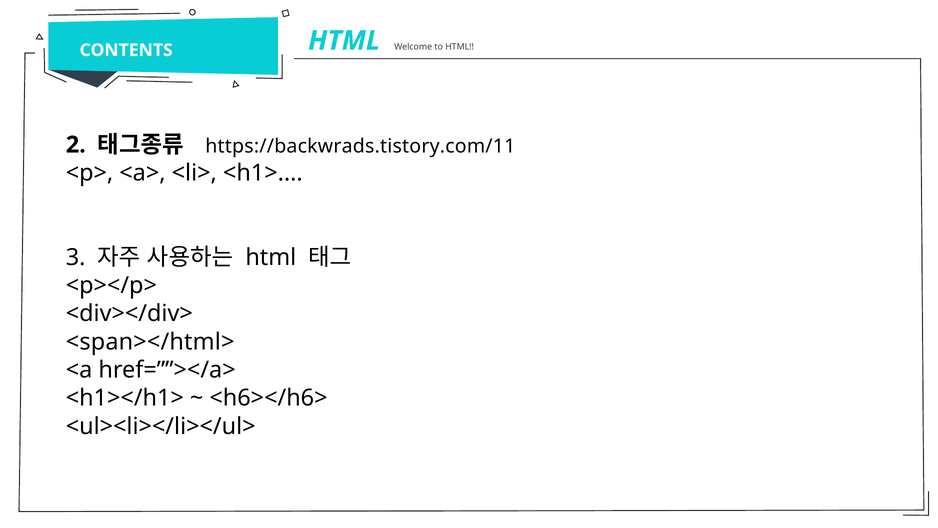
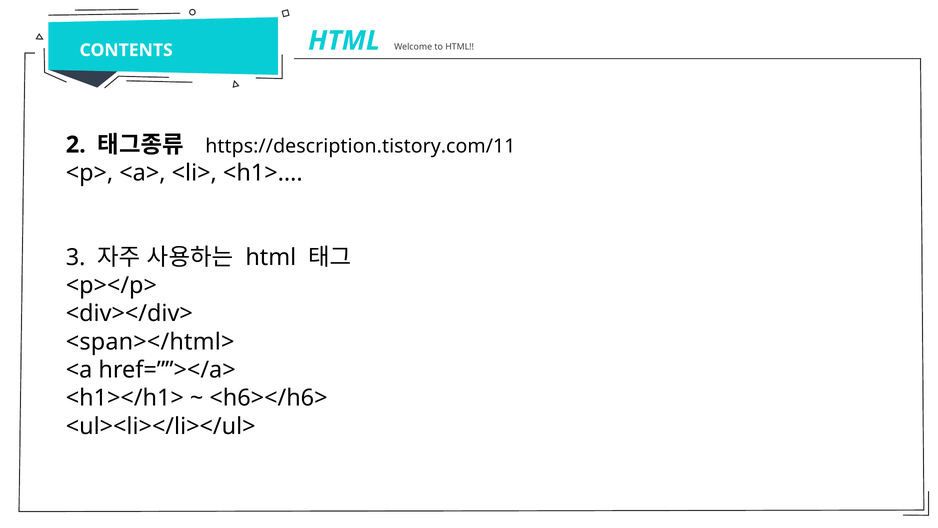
https://backwrads.tistory.com/11: https://backwrads.tistory.com/11 -> https://description.tistory.com/11 (360, 146)
